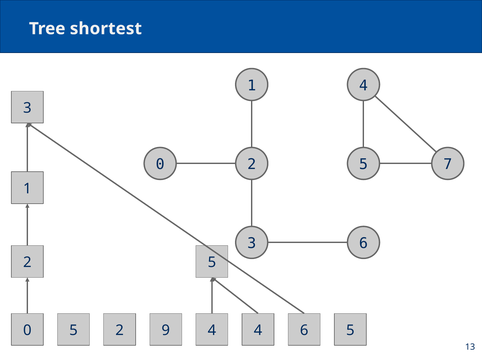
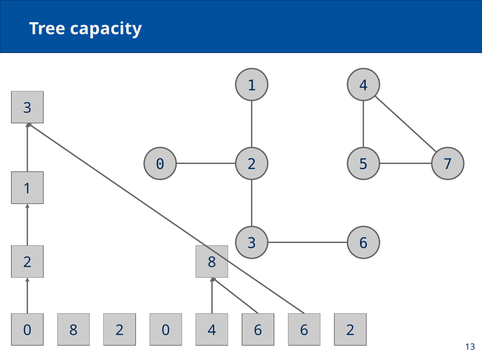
shortest: shortest -> capacity (106, 29)
2 5: 5 -> 8 (212, 263)
0 5: 5 -> 8 (73, 331)
9: 9 -> 0 (166, 331)
4 4: 4 -> 6 (258, 331)
6 5: 5 -> 2 (350, 331)
